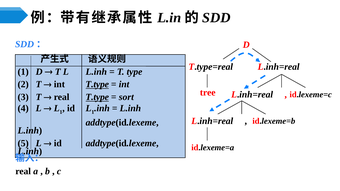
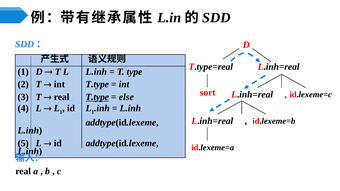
T.type underline: present -> none (97, 84)
tree: tree -> sort (208, 93)
sort: sort -> else (126, 97)
